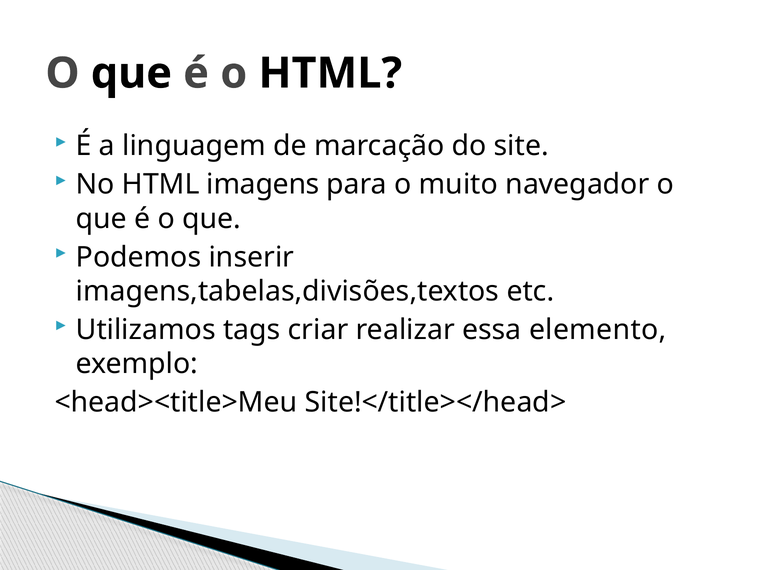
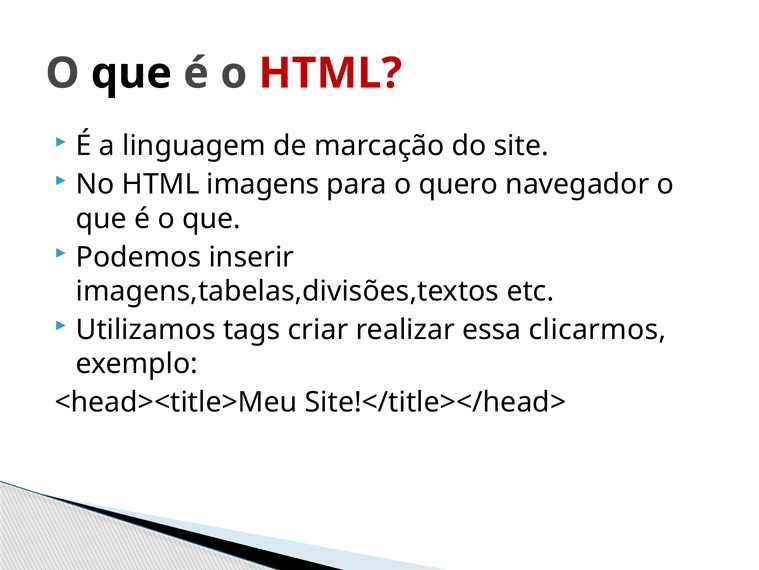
HTML colour: black -> red (330, 73)
muito: muito -> quero (458, 184)
elemento: elemento -> clicarmos (598, 329)
